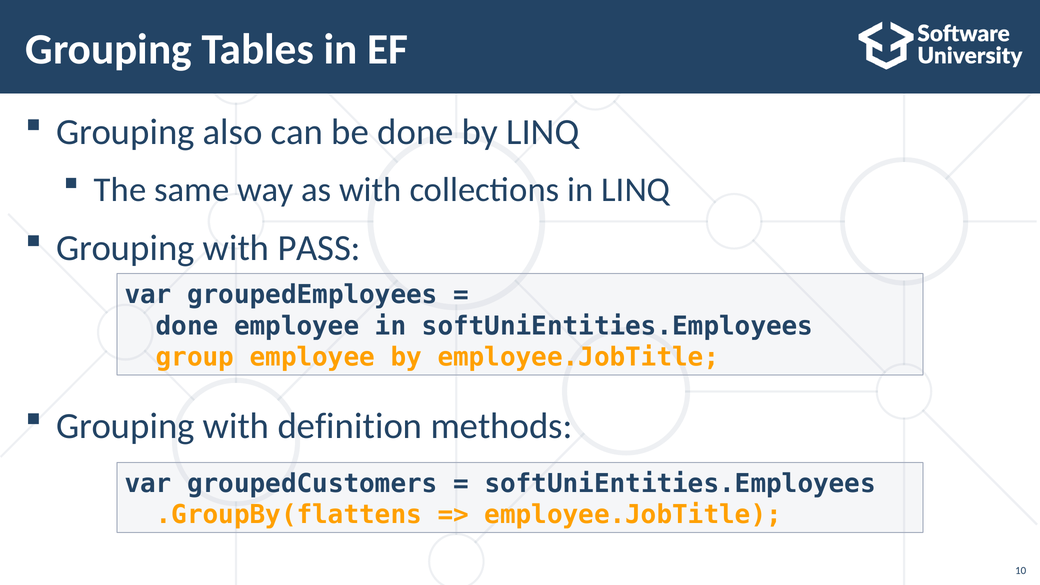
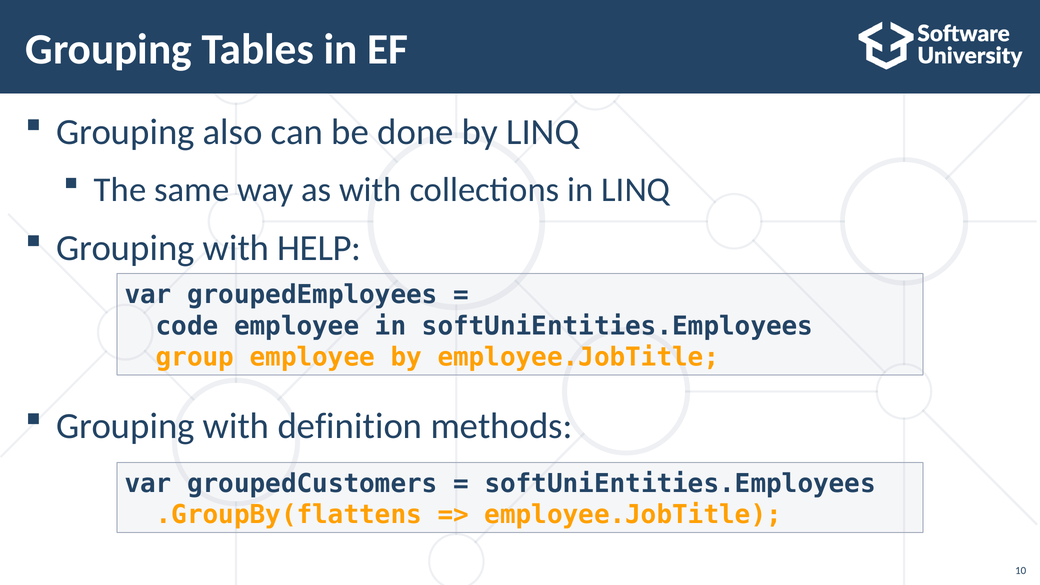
PASS: PASS -> HELP (319, 248)
done: done -> code (187, 326)
